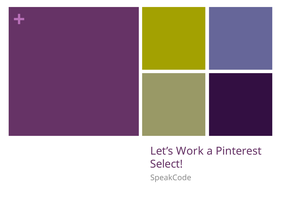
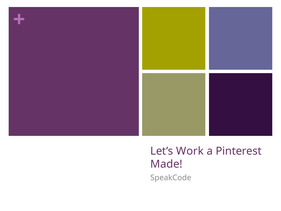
Select: Select -> Made (166, 164)
